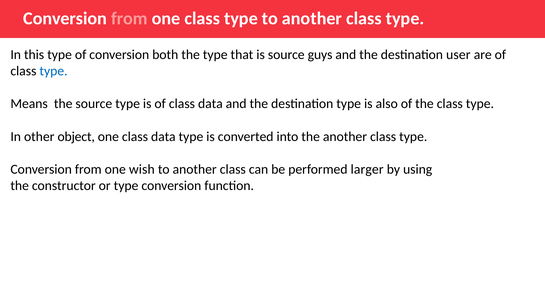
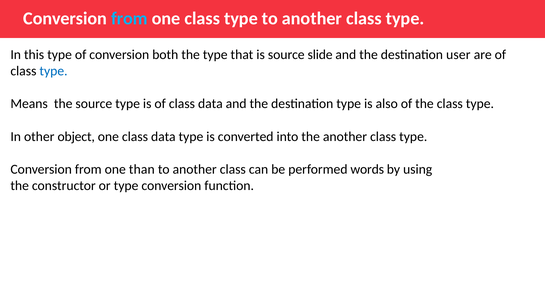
from colour: pink -> light blue (129, 18)
guys: guys -> slide (320, 55)
wish: wish -> than (142, 169)
larger: larger -> words (367, 169)
